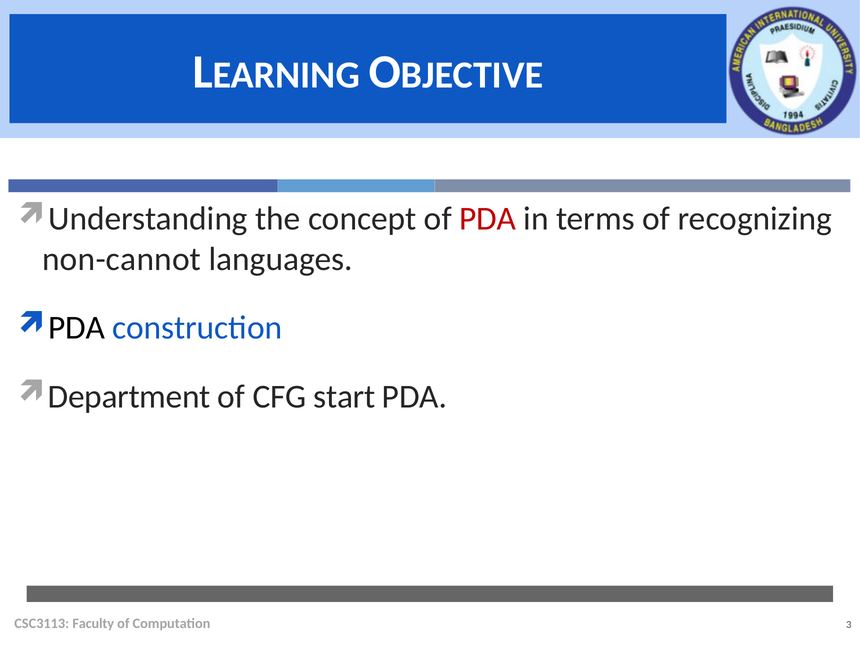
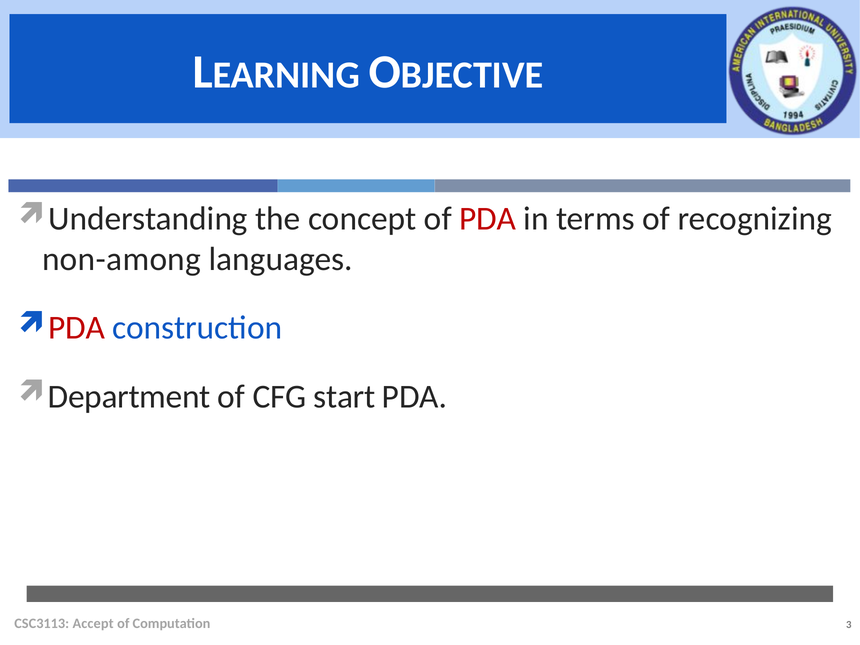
non-cannot: non-cannot -> non-among (122, 259)
PDA colour: black -> red (77, 328)
Faculty: Faculty -> Accept (93, 623)
